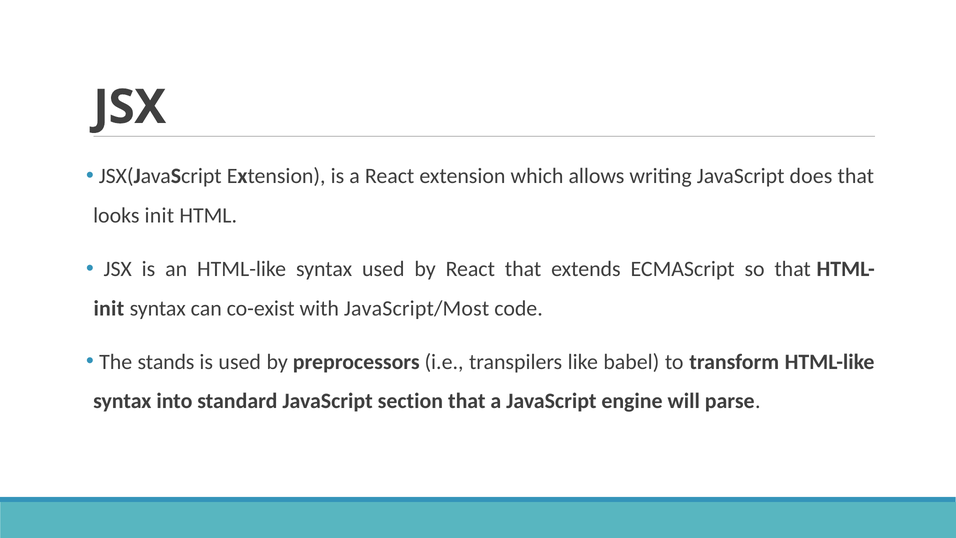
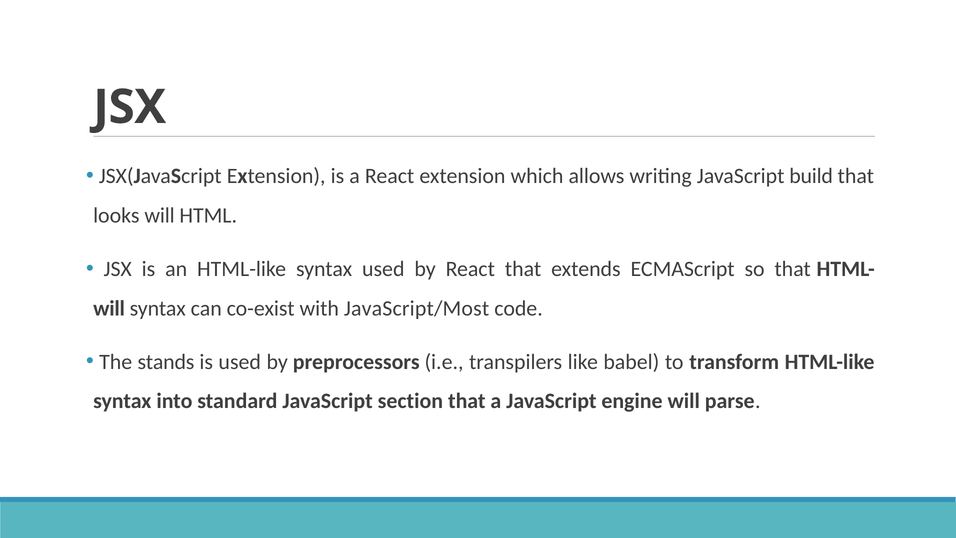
does: does -> build (811, 176)
looks init: init -> will (160, 216)
init: init -> will (109, 308)
